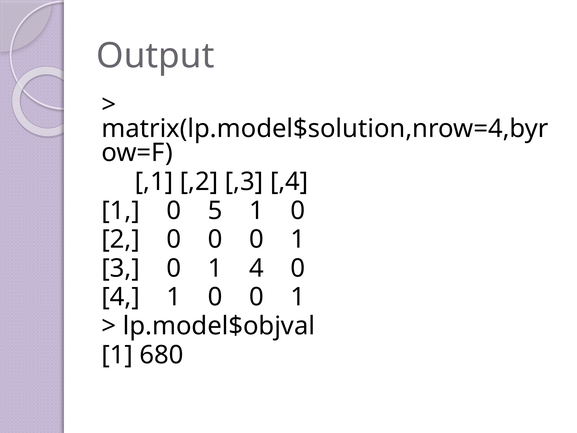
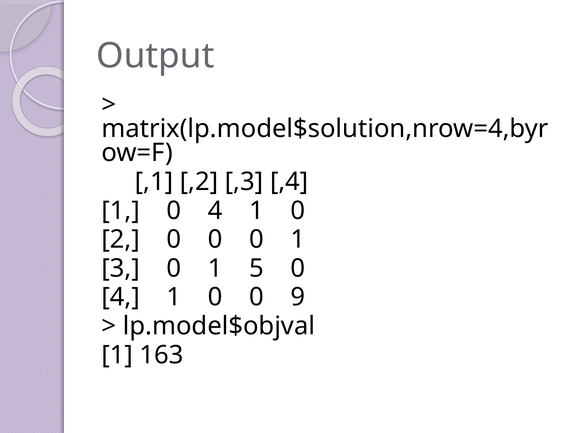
1 0 5: 5 -> 4 (215, 210)
1 4: 4 -> 5 (257, 268)
1 0 0 1: 1 -> 9 (298, 297)
680: 680 -> 163 (162, 355)
